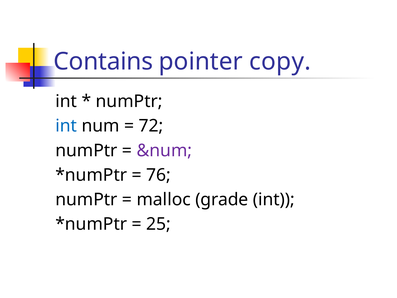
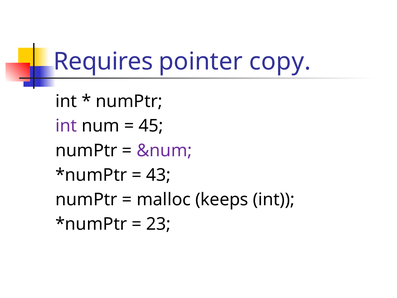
Contains: Contains -> Requires (103, 61)
int colour: blue -> purple (66, 126)
72: 72 -> 45 (151, 126)
76: 76 -> 43 (159, 175)
grade: grade -> keeps (222, 199)
25: 25 -> 23 (159, 224)
